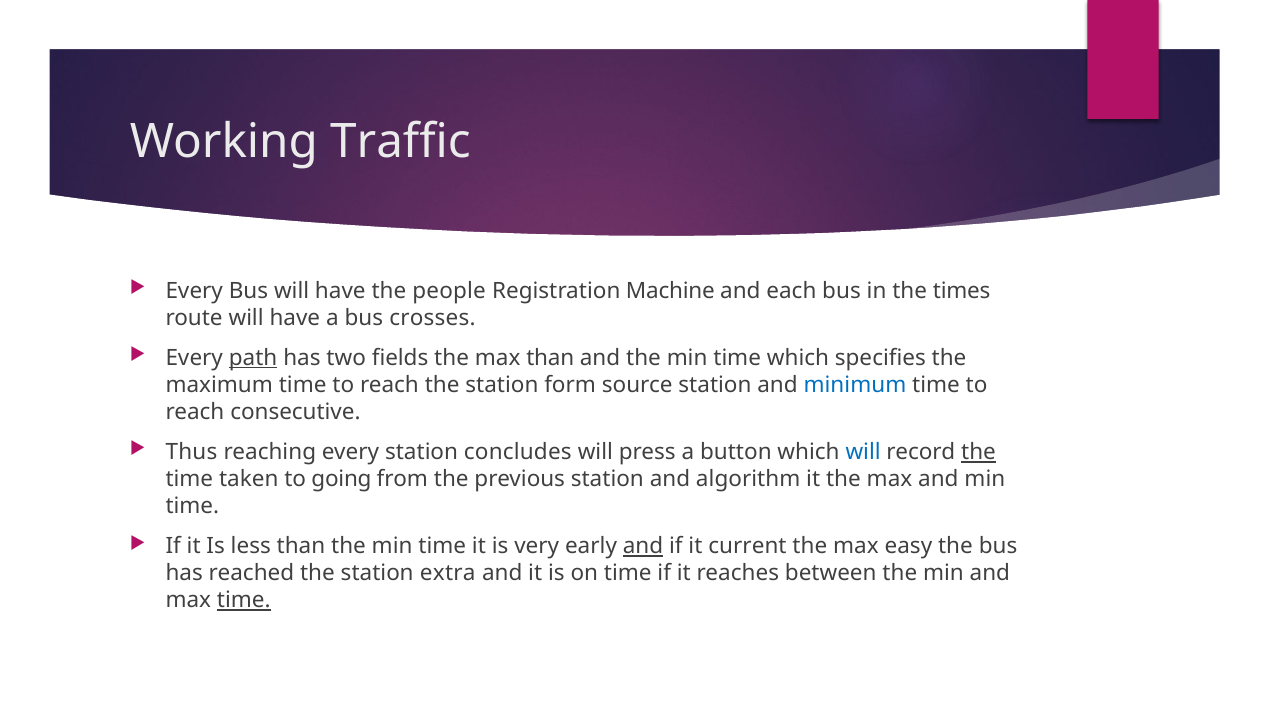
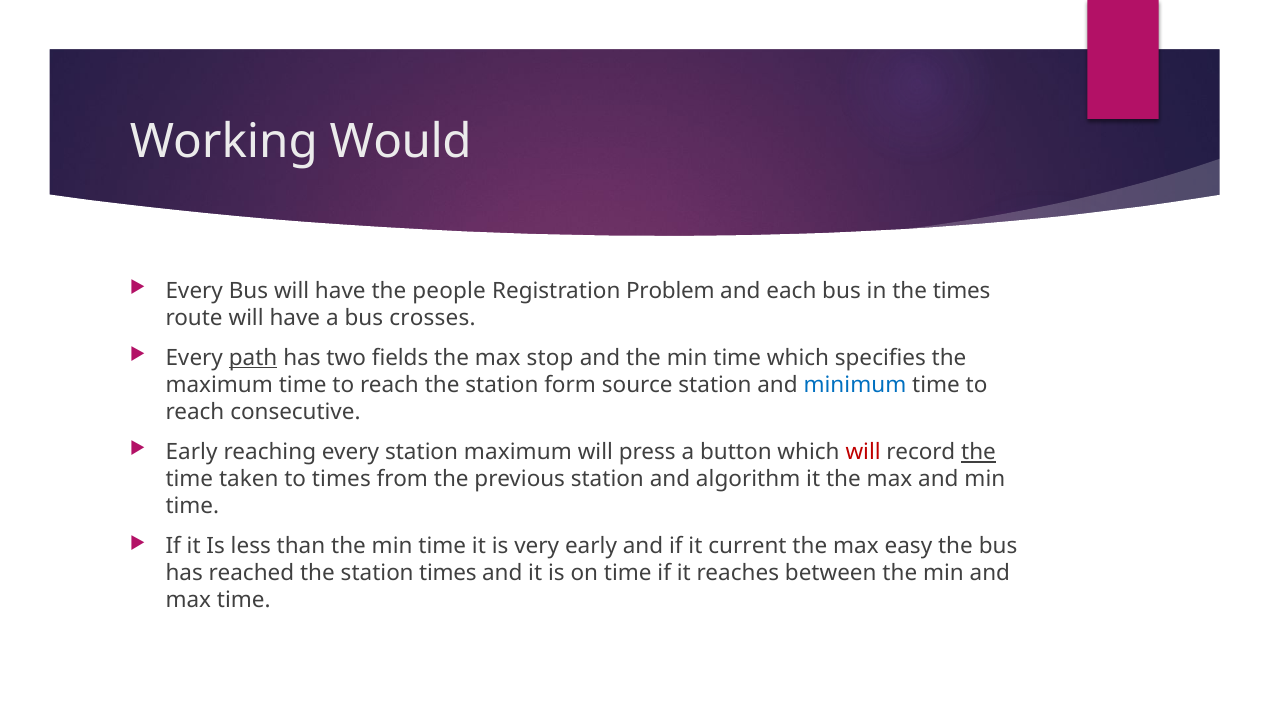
Traffic: Traffic -> Would (401, 142)
Machine: Machine -> Problem (670, 291)
max than: than -> stop (550, 358)
Thus: Thus -> Early (192, 453)
station concludes: concludes -> maximum (518, 453)
will colour: blue -> red (863, 453)
to going: going -> times (341, 480)
and underline: present -> none (643, 547)
station extra: extra -> times (448, 574)
time underline: present -> none (244, 601)
